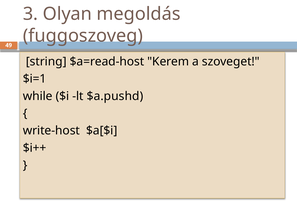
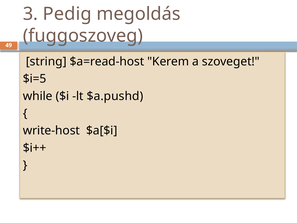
Olyan: Olyan -> Pedig (67, 14)
$i=1: $i=1 -> $i=5 (35, 79)
